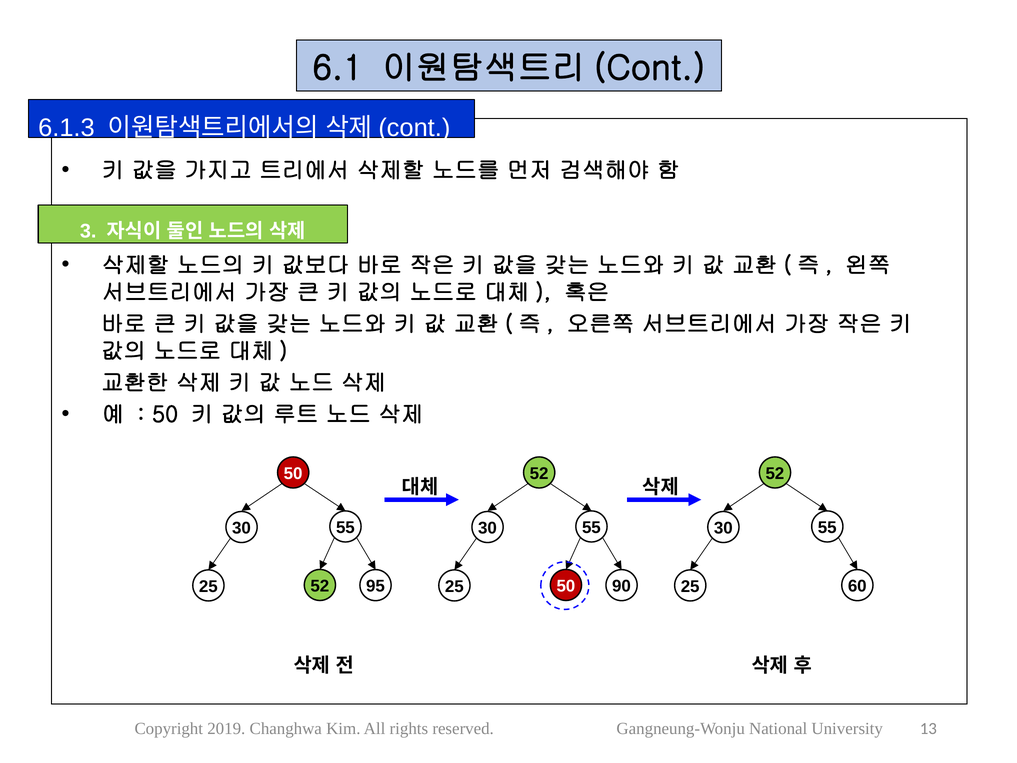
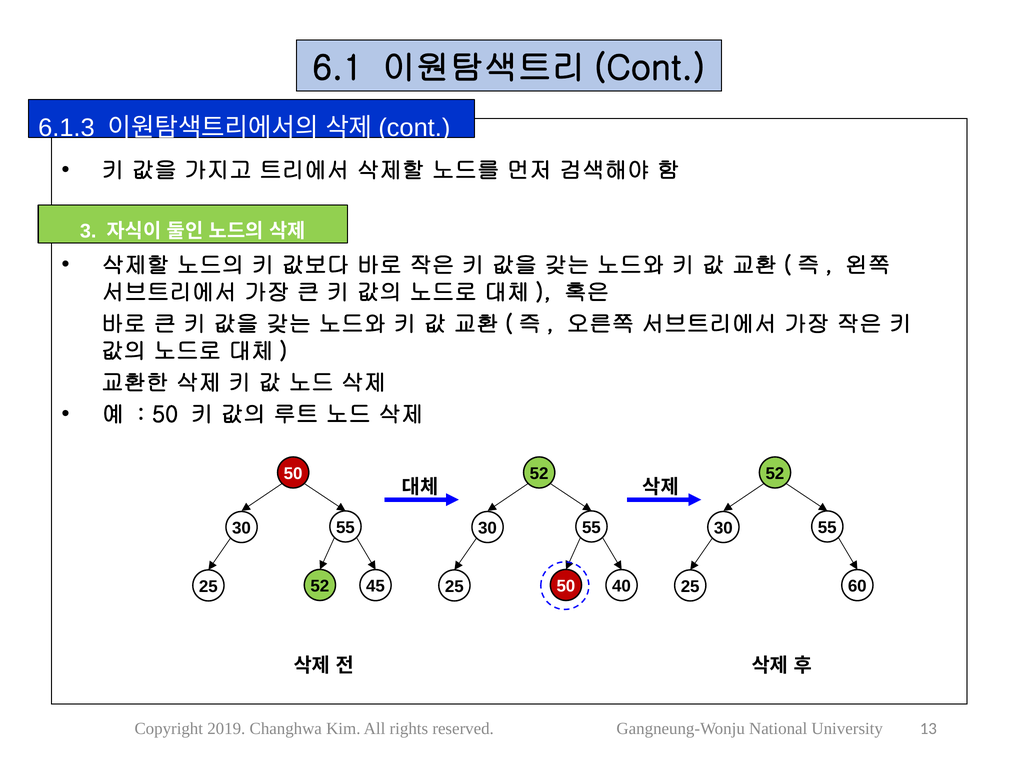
95: 95 -> 45 (375, 586)
90: 90 -> 40 (622, 586)
